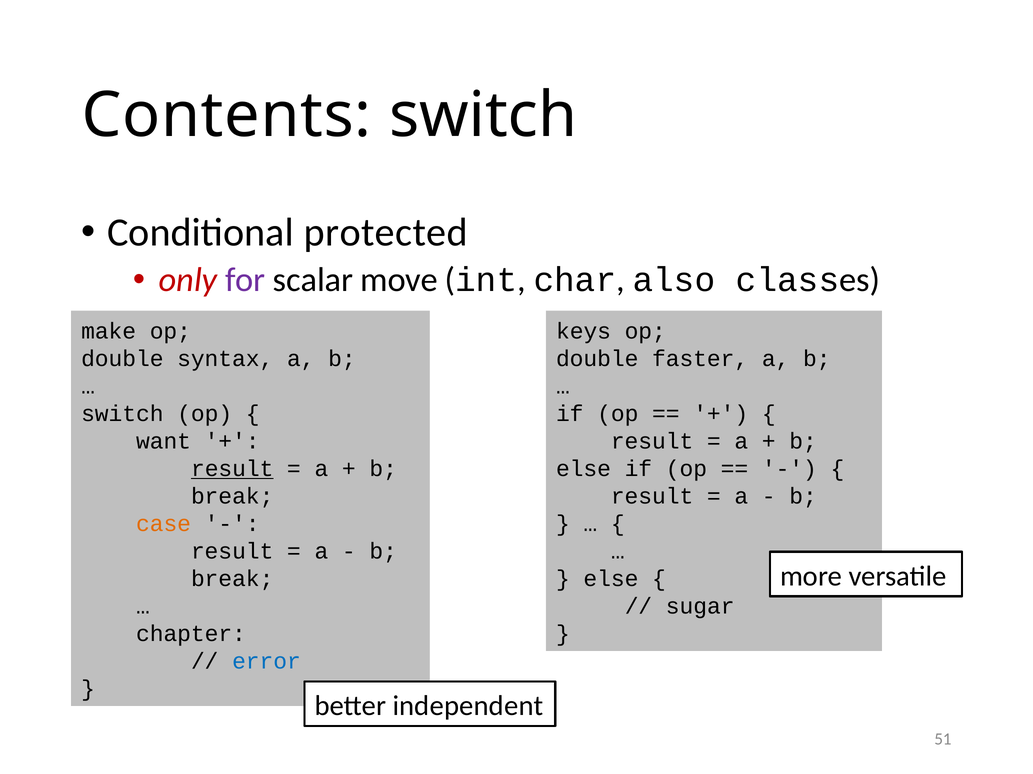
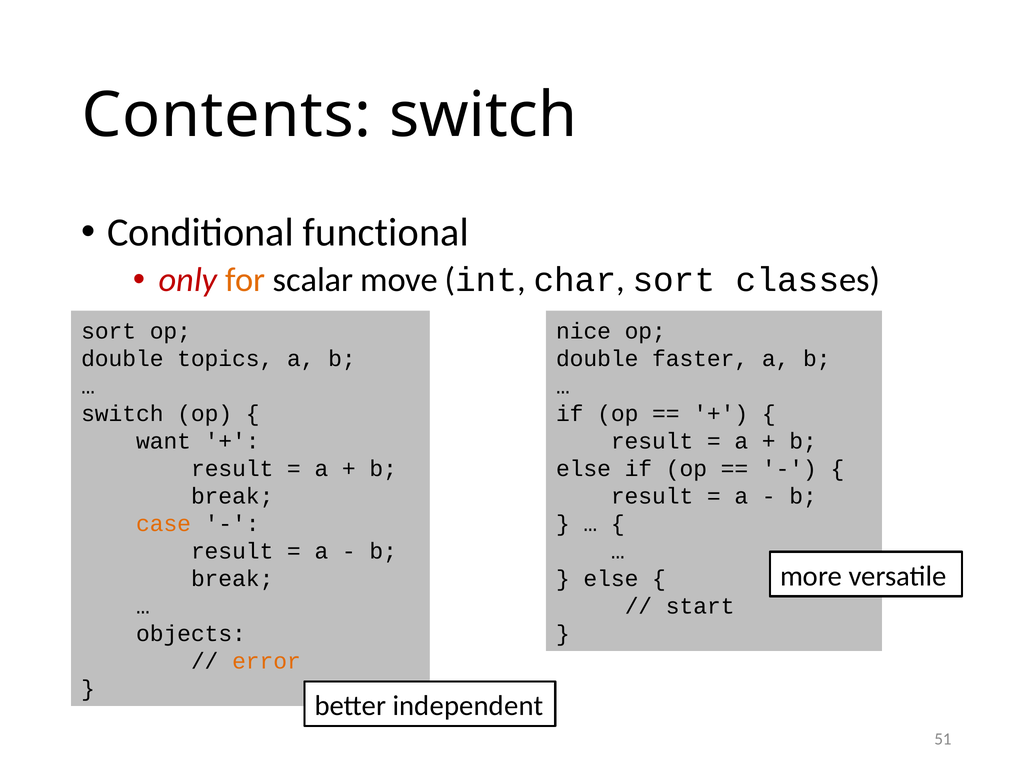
protected: protected -> functional (386, 233)
for colour: purple -> orange (245, 280)
char also: also -> sort (674, 280)
make: make -> sort (109, 331)
keys: keys -> nice (584, 331)
syntax: syntax -> topics (225, 359)
result underline: present -> none (232, 469)
sugar: sugar -> start (700, 607)
chapter: chapter -> objects (191, 634)
error colour: blue -> orange (266, 662)
